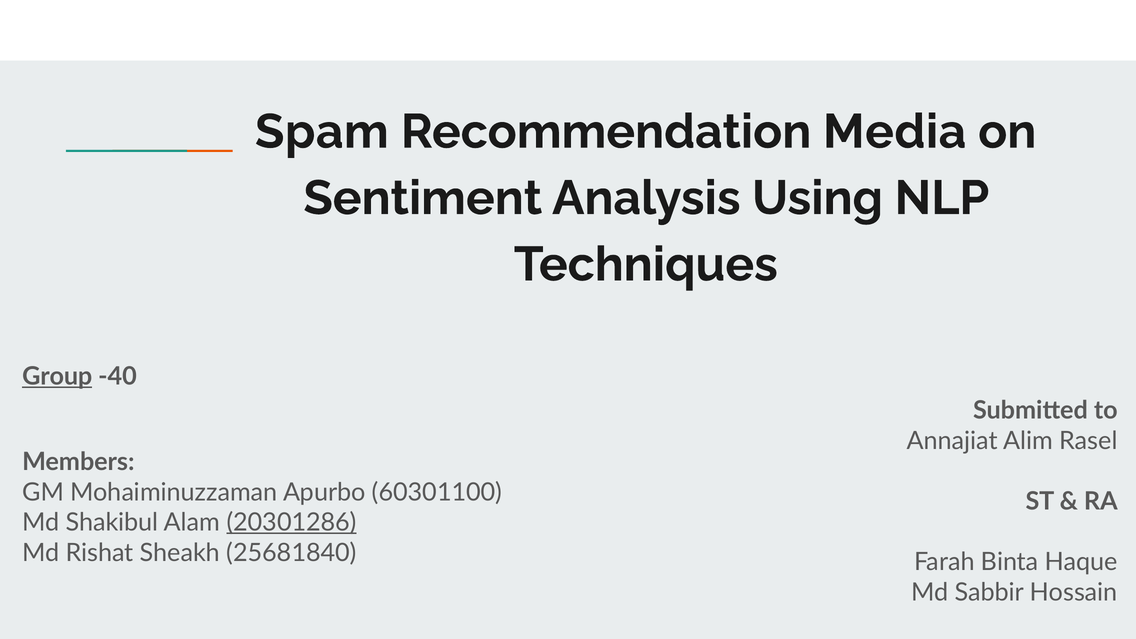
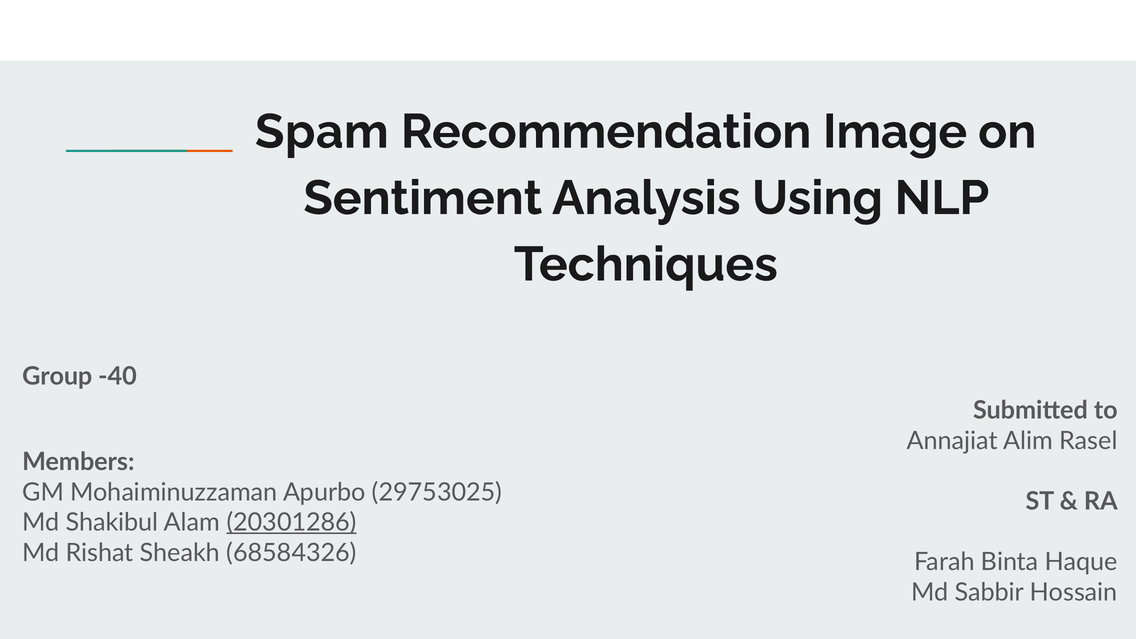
Media: Media -> Image (895, 132)
Group underline: present -> none (57, 376)
60301100: 60301100 -> 29753025 (437, 492)
25681840: 25681840 -> 68584326 (292, 553)
